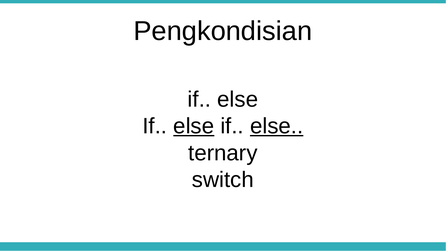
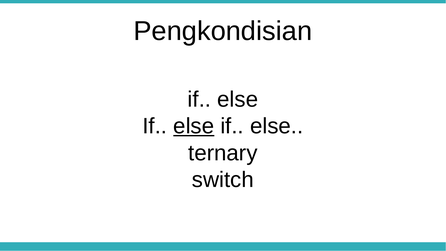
else underline: present -> none (277, 126)
